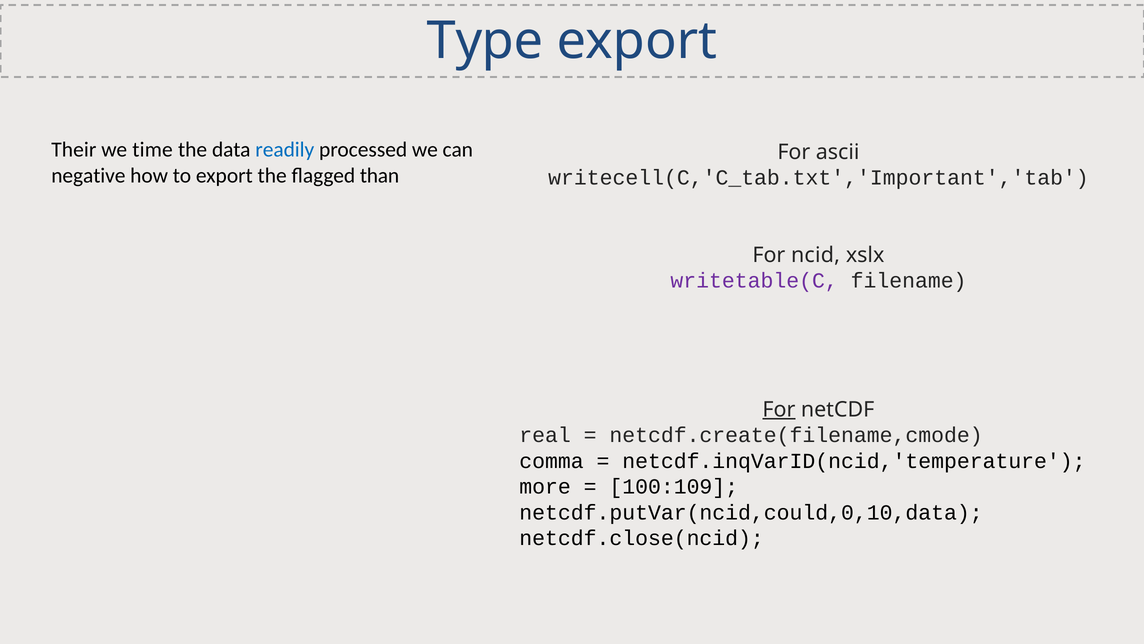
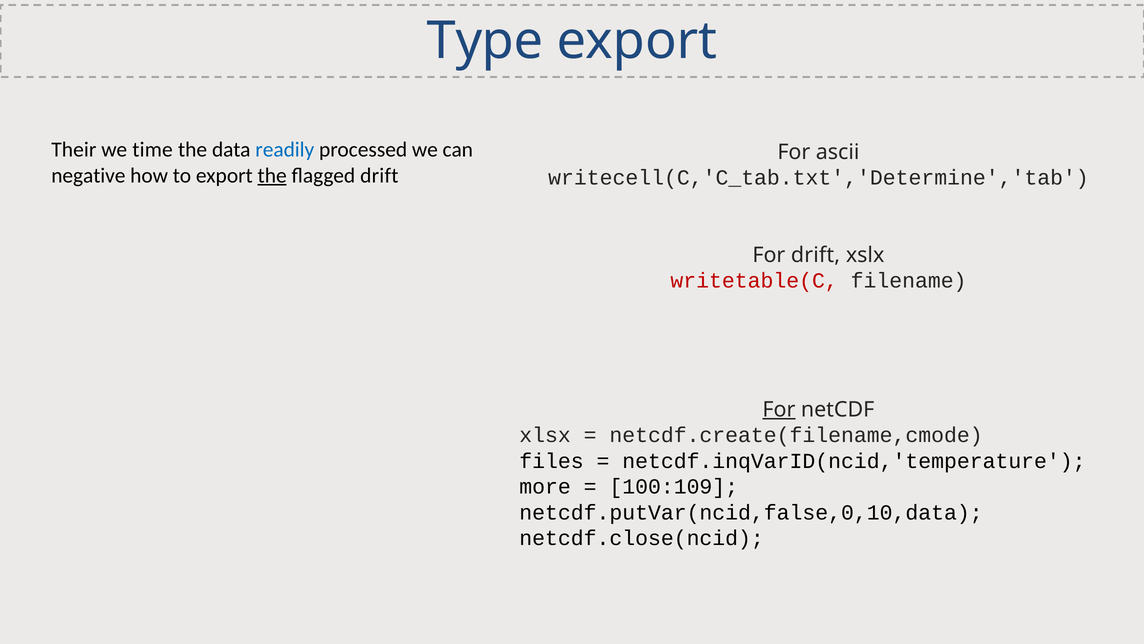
the underline: none -> present (272, 175)
flagged than: than -> drift (379, 175)
writecell(C,'C_tab.txt','Important','tab: writecell(C,'C_tab.txt','Important','tab -> writecell(C,'C_tab.txt','Determine','tab (818, 178)
For ncid: ncid -> drift (816, 255)
writetable(C colour: purple -> red (754, 281)
real: real -> xlsx (545, 435)
comma: comma -> files (551, 461)
netcdf.putVar(ncid,could,0,10,data: netcdf.putVar(ncid,could,0,10,data -> netcdf.putVar(ncid,false,0,10,data (751, 512)
